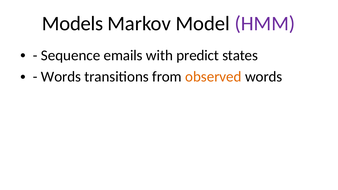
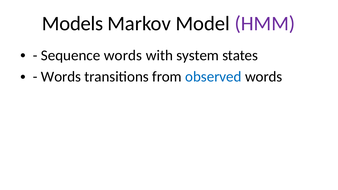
Sequence emails: emails -> words (123, 55)
predict: predict -> system (198, 55)
observed colour: orange -> blue (213, 77)
